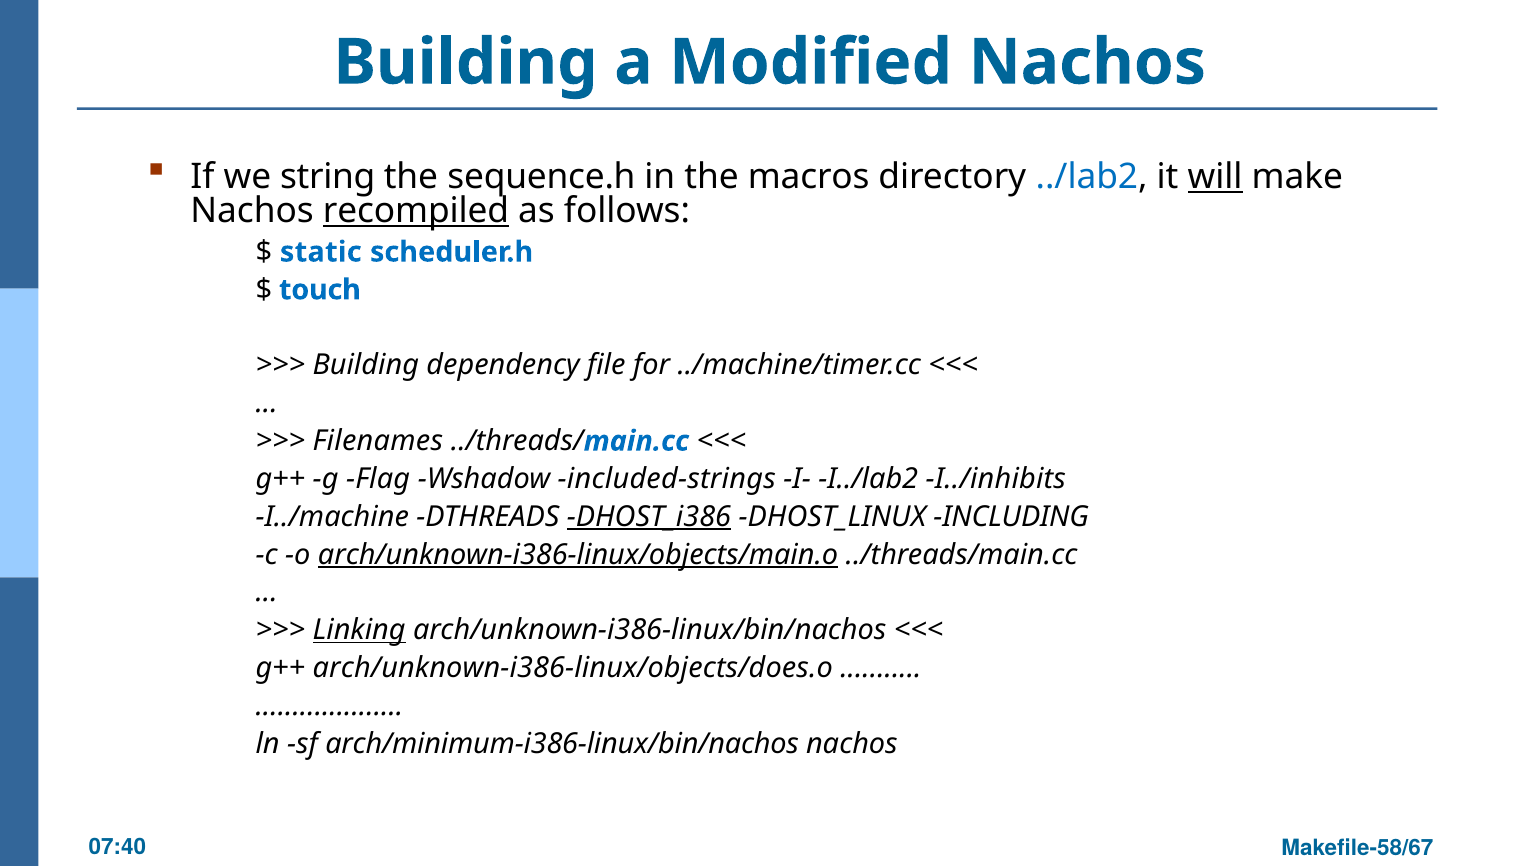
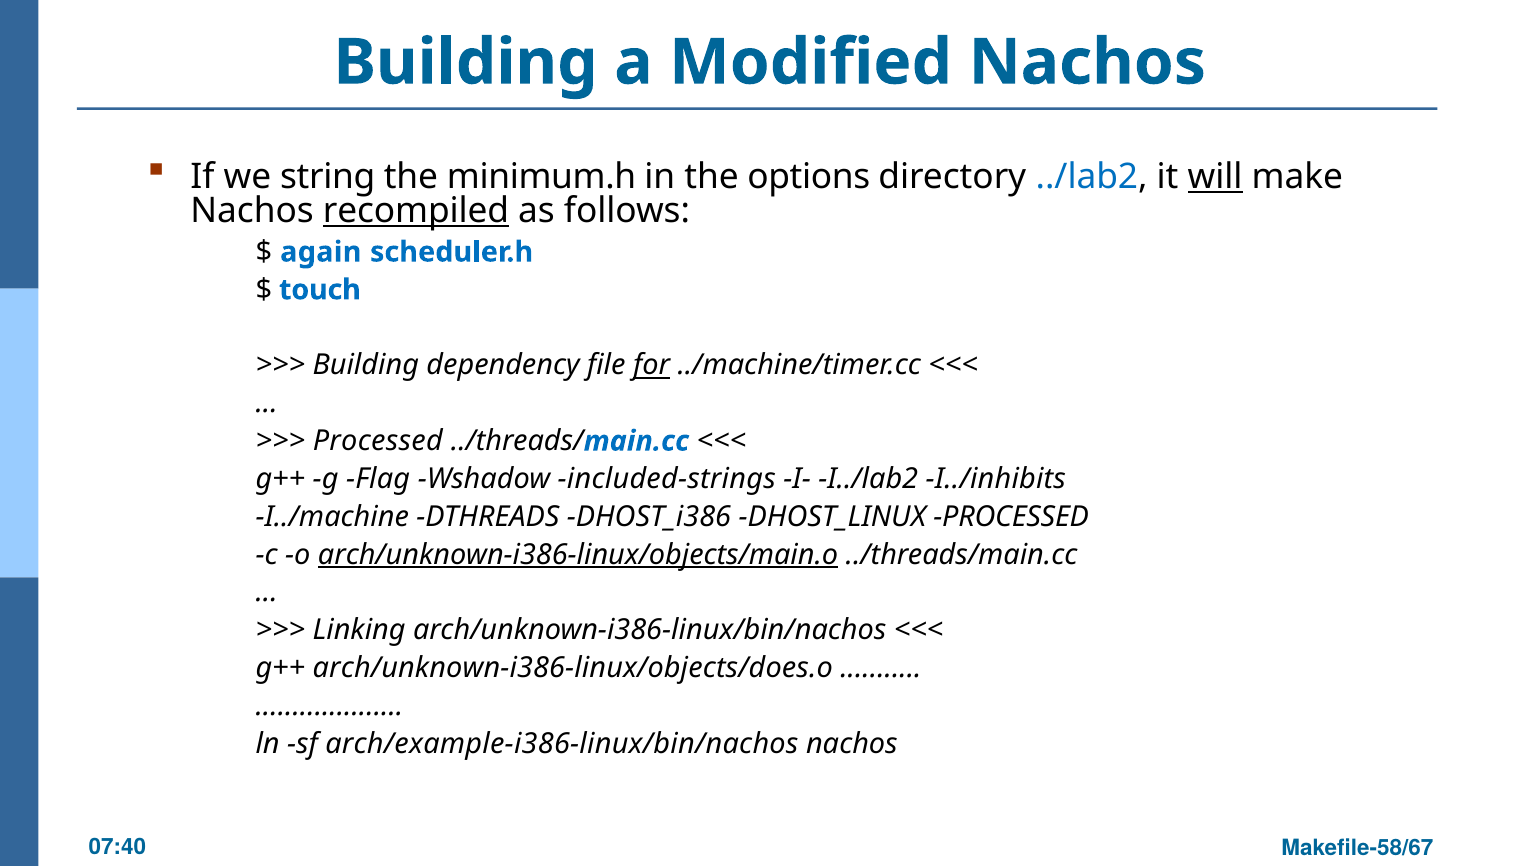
sequence.h: sequence.h -> minimum.h (542, 177)
macros: macros -> options (809, 177)
static: static -> again (321, 252)
for underline: none -> present (652, 366)
Filenames: Filenames -> Processed (378, 441)
DHOST_i386 underline: present -> none (649, 517)
DHOST_LINUX INCLUDING: INCLUDING -> PROCESSED (1011, 517)
Linking underline: present -> none (359, 630)
arch/minimum-i386-linux/bin/nachos: arch/minimum-i386-linux/bin/nachos -> arch/example-i386-linux/bin/nachos (562, 744)
